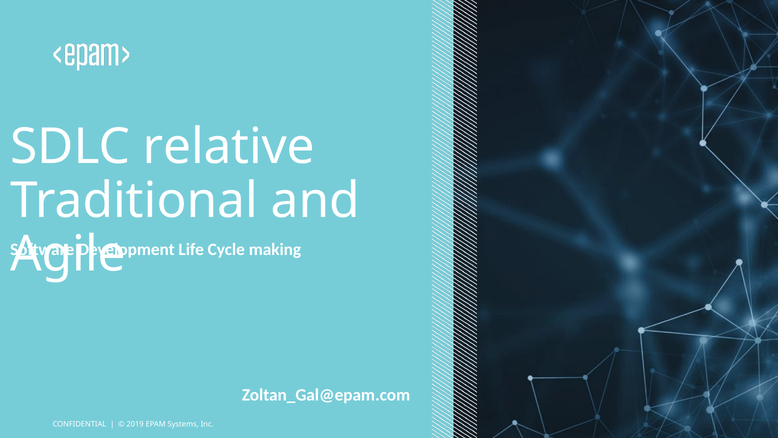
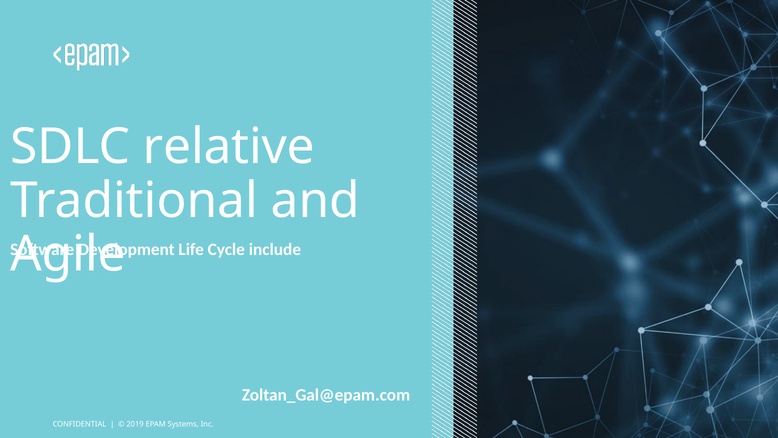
making: making -> include (275, 249)
